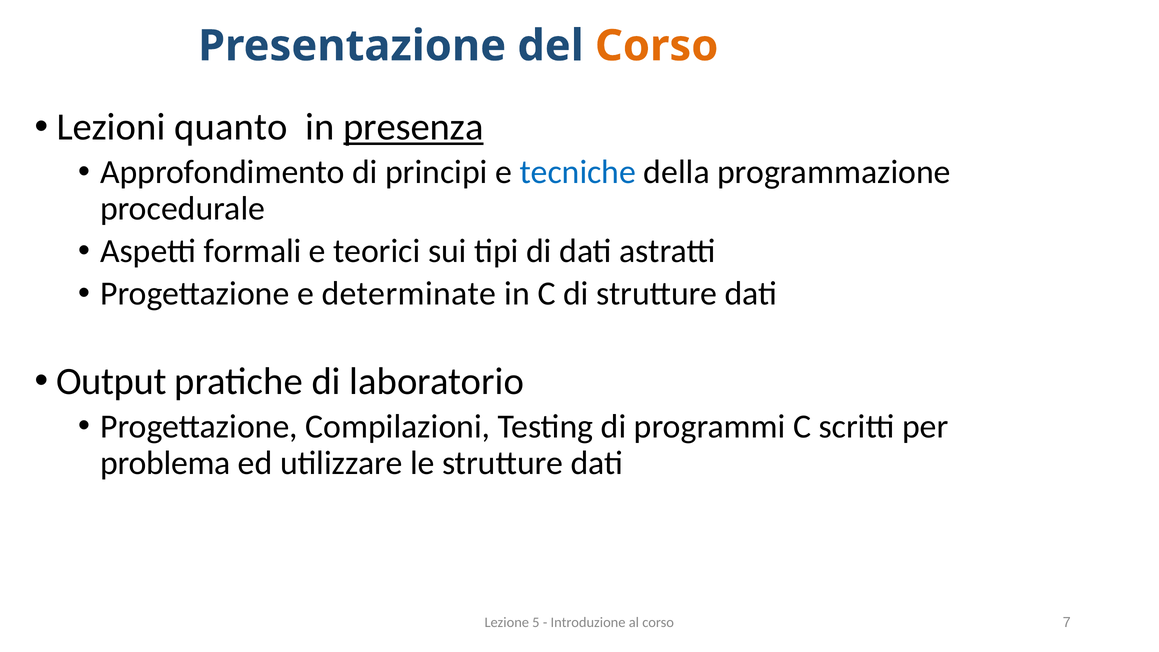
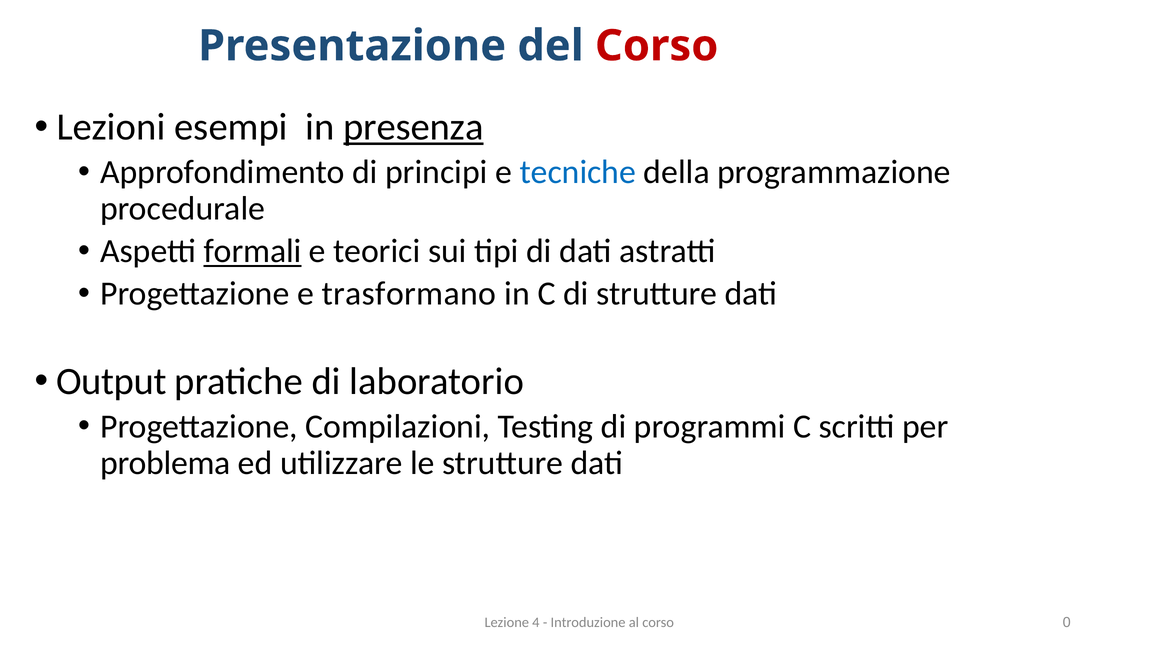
Corso colour: orange -> red (657, 46)
quanto: quanto -> esempi (231, 127)
formali underline: none -> present (253, 251)
determinate: determinate -> trasformano (409, 294)
5: 5 -> 4 (536, 622)
7: 7 -> 0 (1067, 623)
